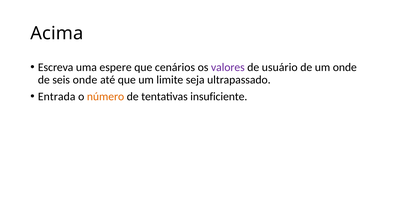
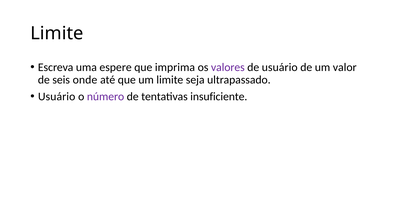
Acima: Acima -> Limite (57, 34)
cenários: cenários -> imprima (175, 67)
um onde: onde -> valor (345, 67)
Entrada: Entrada -> Usuário (57, 97)
número colour: orange -> purple (106, 97)
